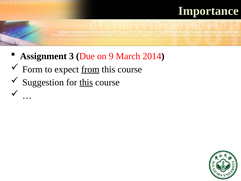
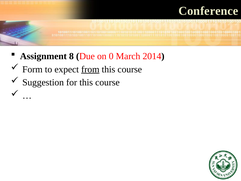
Importance: Importance -> Conference (208, 11)
3: 3 -> 8 (71, 56)
9: 9 -> 0 (111, 56)
this underline: present -> none (86, 82)
